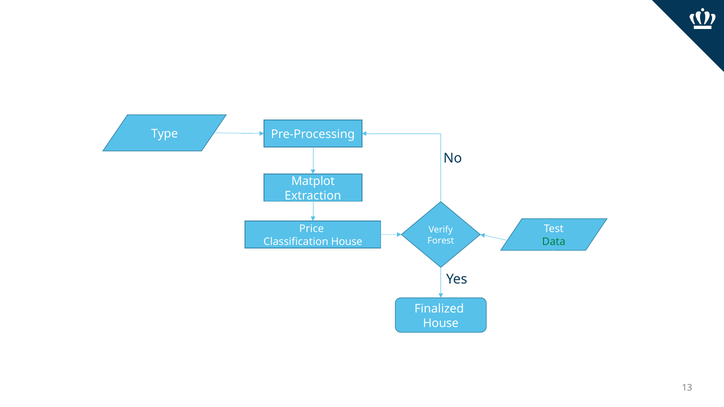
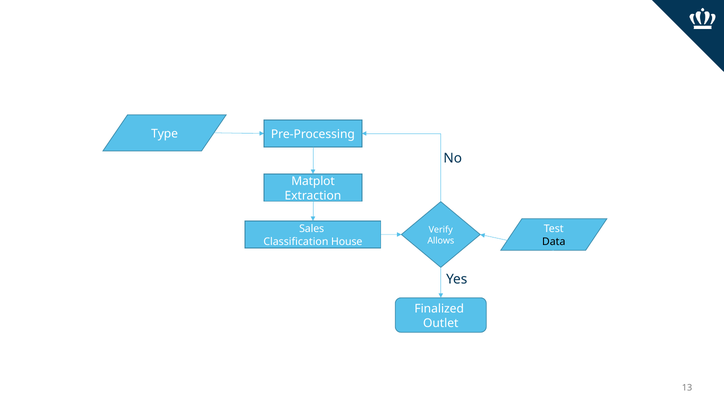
Price: Price -> Sales (312, 229)
Forest: Forest -> Allows (441, 241)
Data colour: green -> black (554, 242)
House: House -> Outlet (441, 323)
